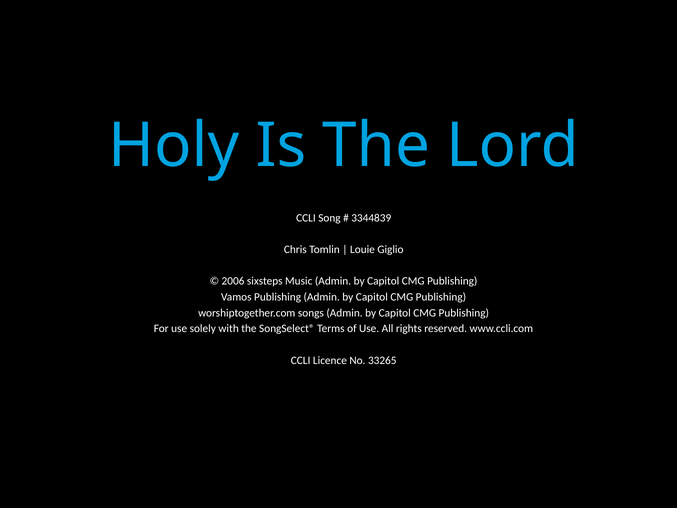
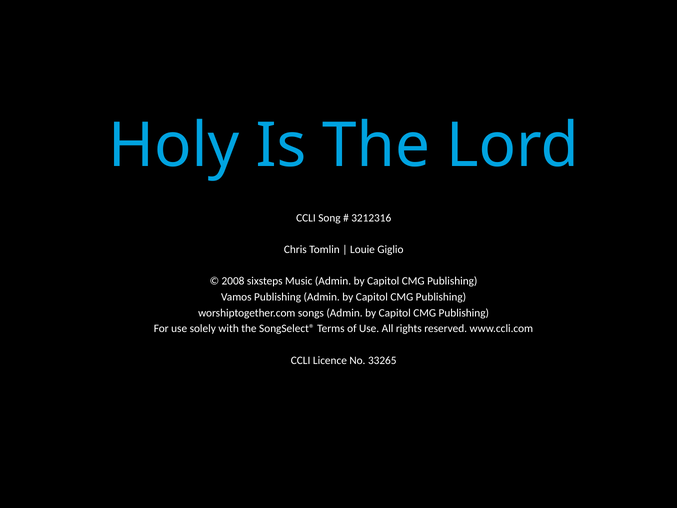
3344839: 3344839 -> 3212316 (371, 218)
2006: 2006 -> 2008 (233, 281)
